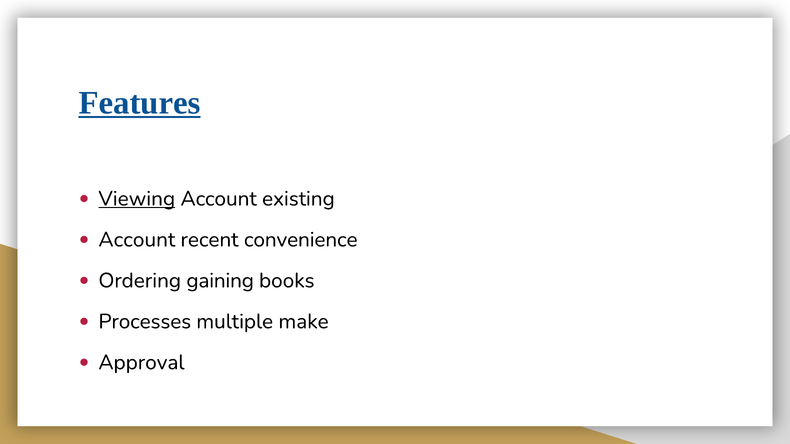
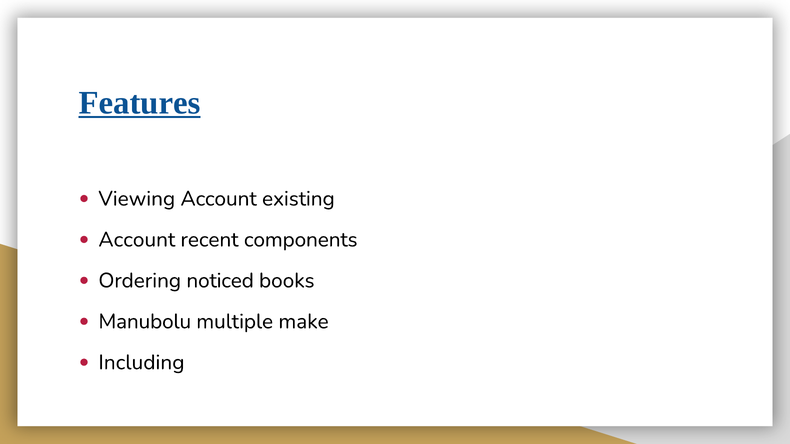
Viewing underline: present -> none (137, 199)
convenience: convenience -> components (301, 240)
gaining: gaining -> noticed (220, 281)
Processes: Processes -> Manubolu (145, 322)
Approval: Approval -> Including (141, 363)
